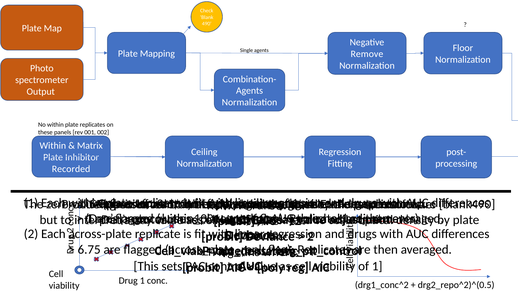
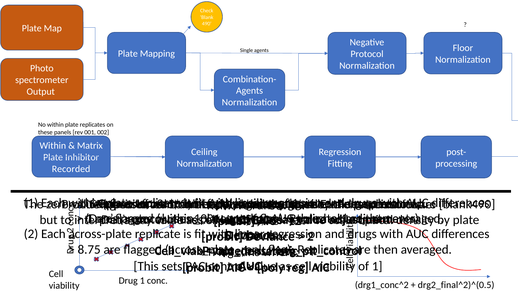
Remove: Remove -> Protocol (367, 54)
6.75: 6.75 -> 8.75 (89, 250)
drg2_repo^2)^(0.5: drg2_repo^2)^(0.5 -> drg2_final^2)^(0.5 (456, 285)
